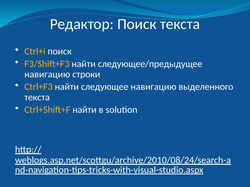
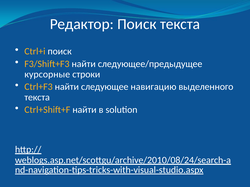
навигацию: навигацию -> курсорные (47, 75)
